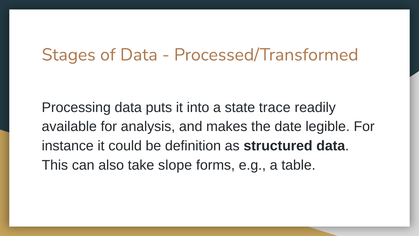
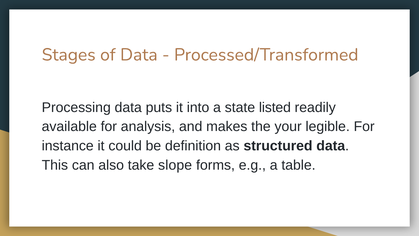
trace: trace -> listed (275, 107)
date: date -> your (288, 127)
